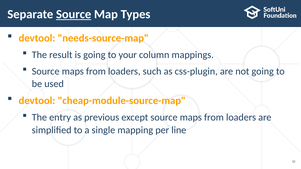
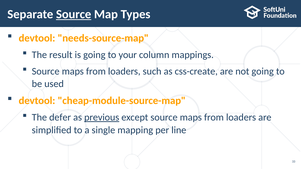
css-plugin: css-plugin -> css-create (196, 71)
entry: entry -> defer (60, 118)
previous underline: none -> present (102, 118)
